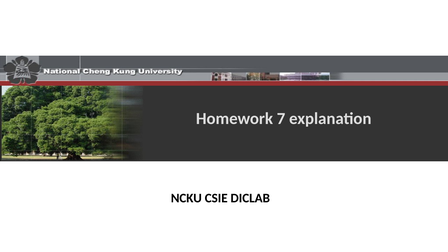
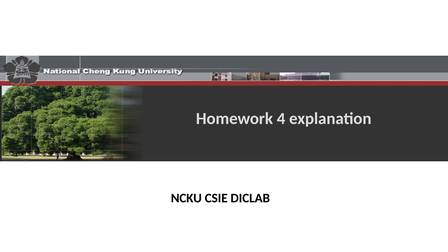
7: 7 -> 4 (281, 119)
